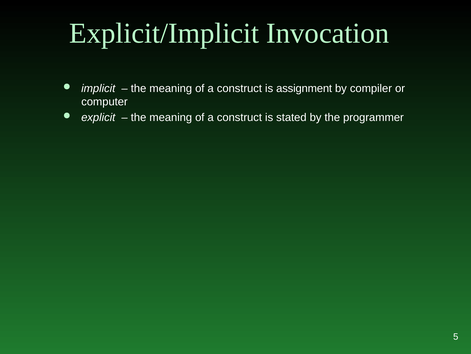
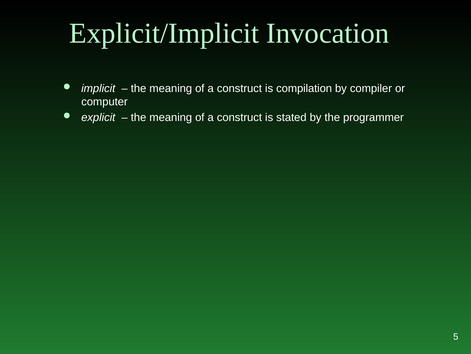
assignment: assignment -> compilation (304, 88)
